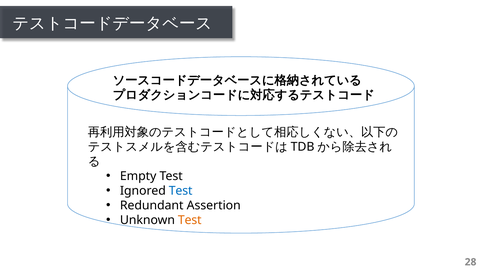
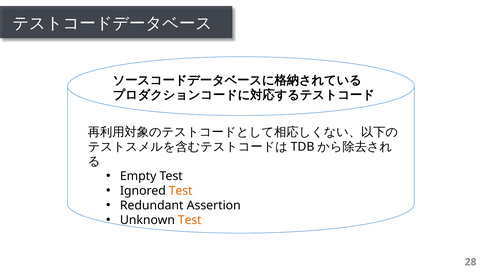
Test colour: blue -> orange (181, 191)
